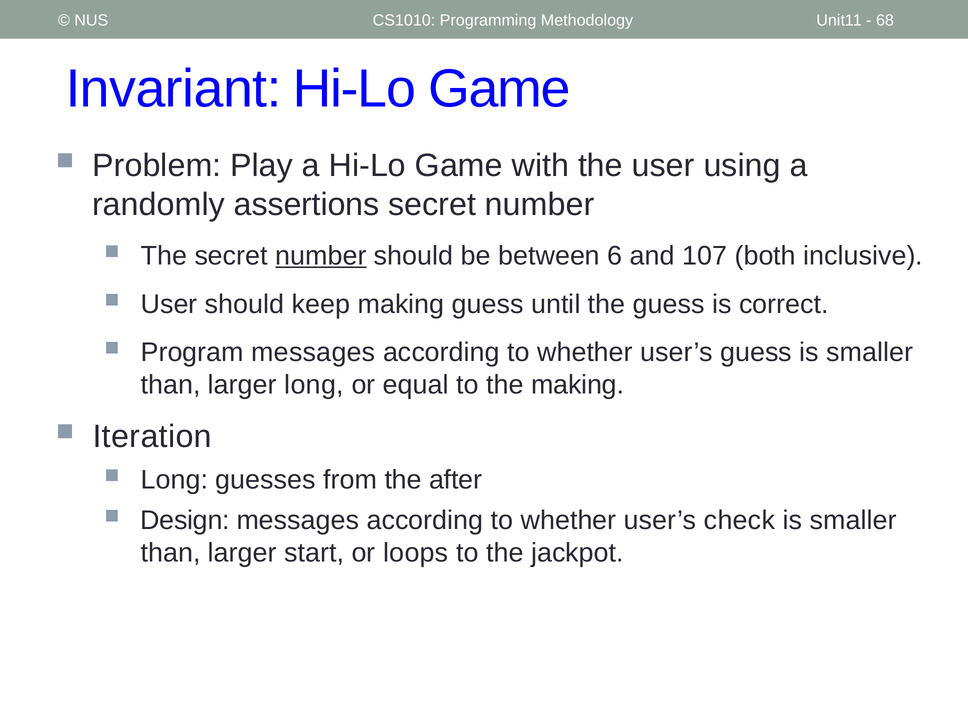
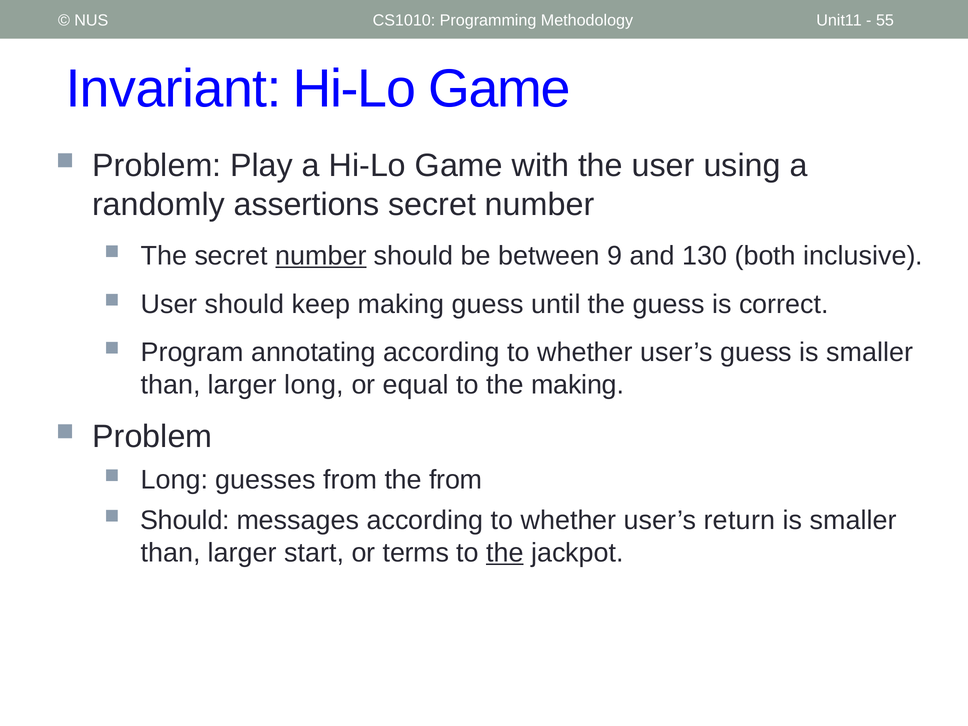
68: 68 -> 55 (885, 20)
6: 6 -> 9 (615, 256)
107: 107 -> 130 (705, 256)
Program messages: messages -> annotating (313, 353)
Iteration: Iteration -> Problem (152, 437)
the after: after -> from (456, 480)
Design: Design -> Should (185, 520)
check: check -> return (739, 520)
loops: loops -> terms (416, 553)
the underline: none -> present (505, 553)
